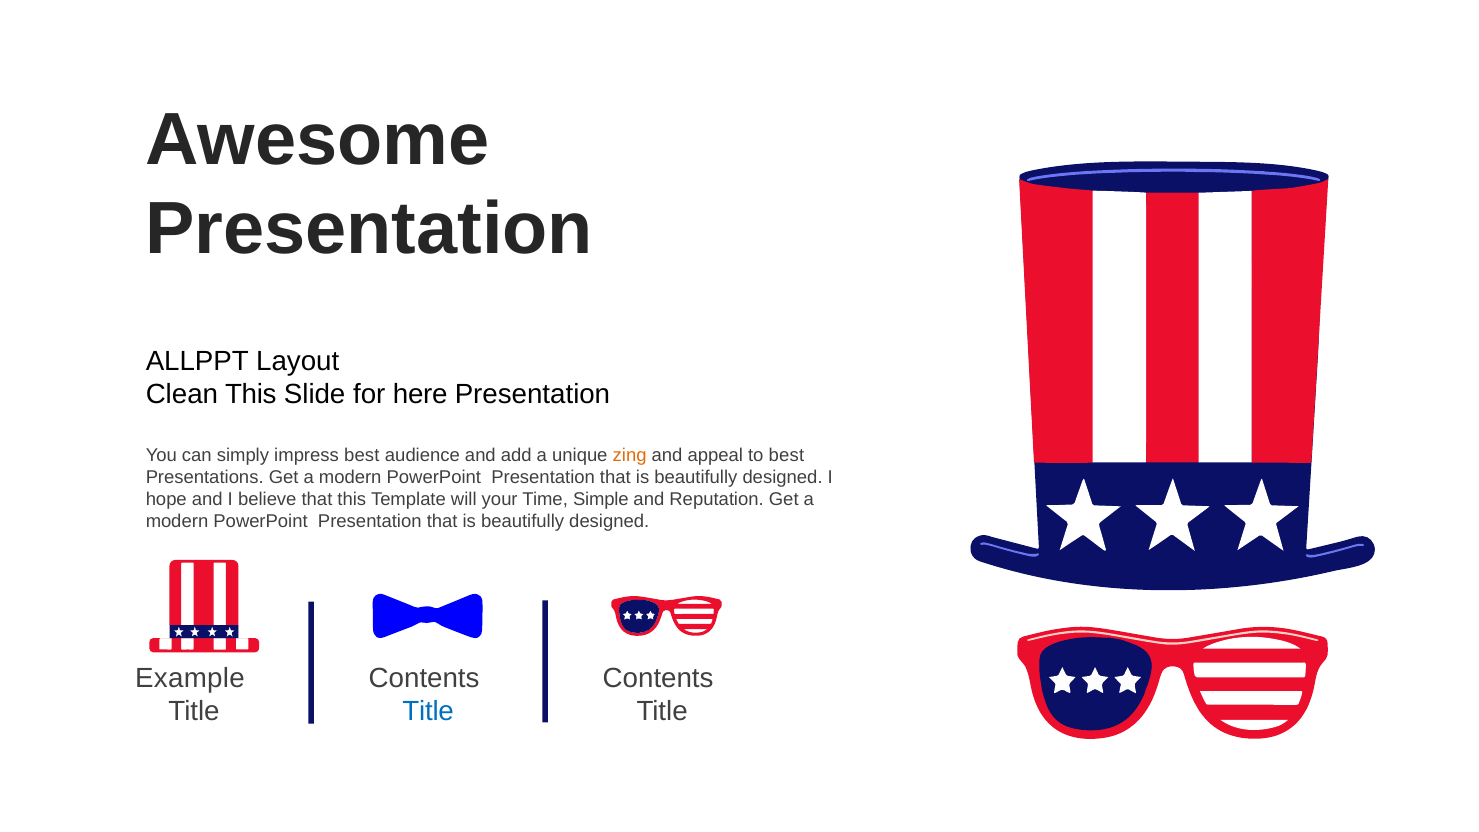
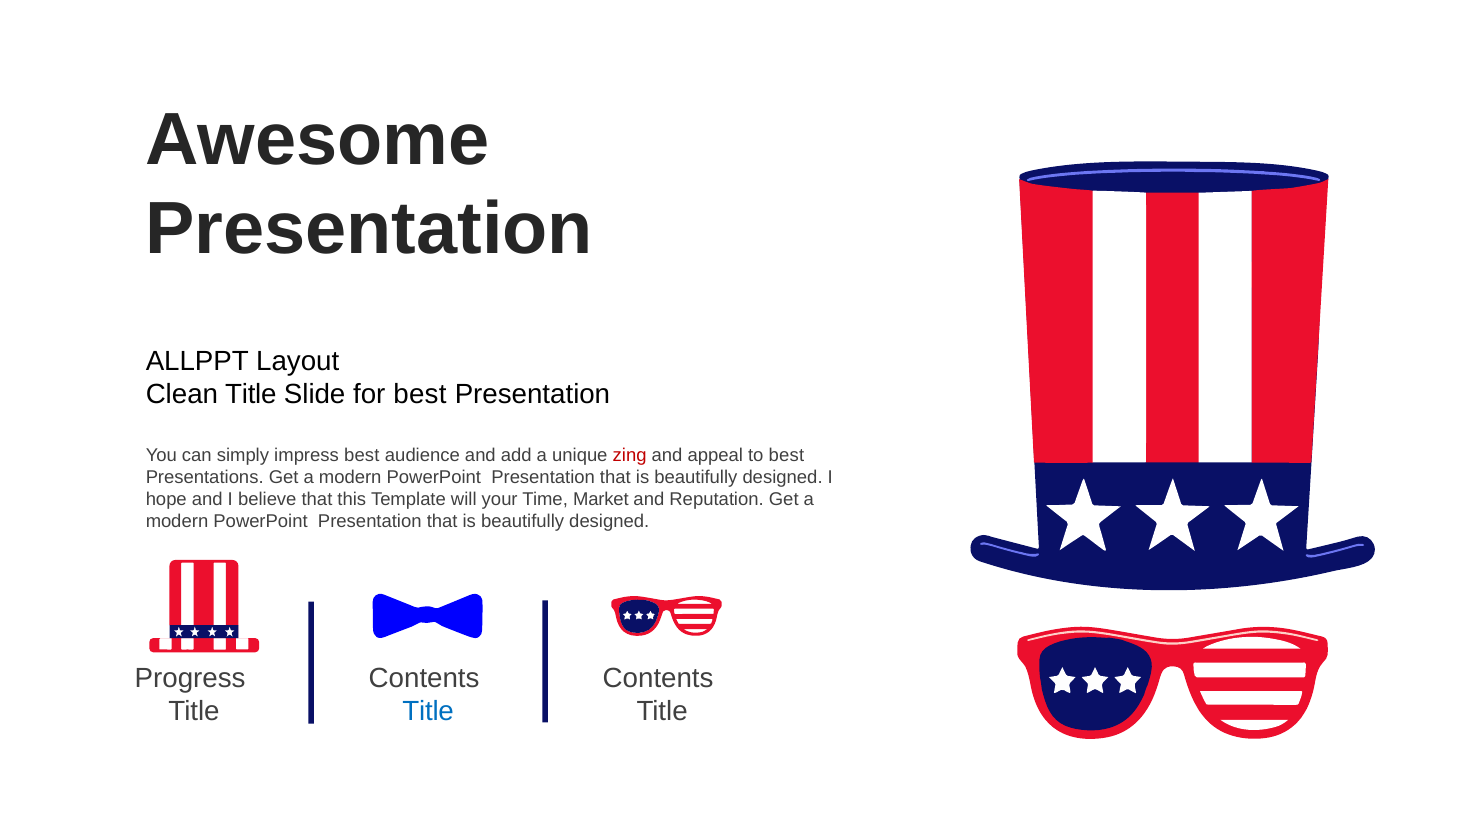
Clean This: This -> Title (251, 395)
for here: here -> best (420, 395)
zing colour: orange -> red (630, 455)
Simple: Simple -> Market (601, 499)
Example: Example -> Progress (190, 678)
